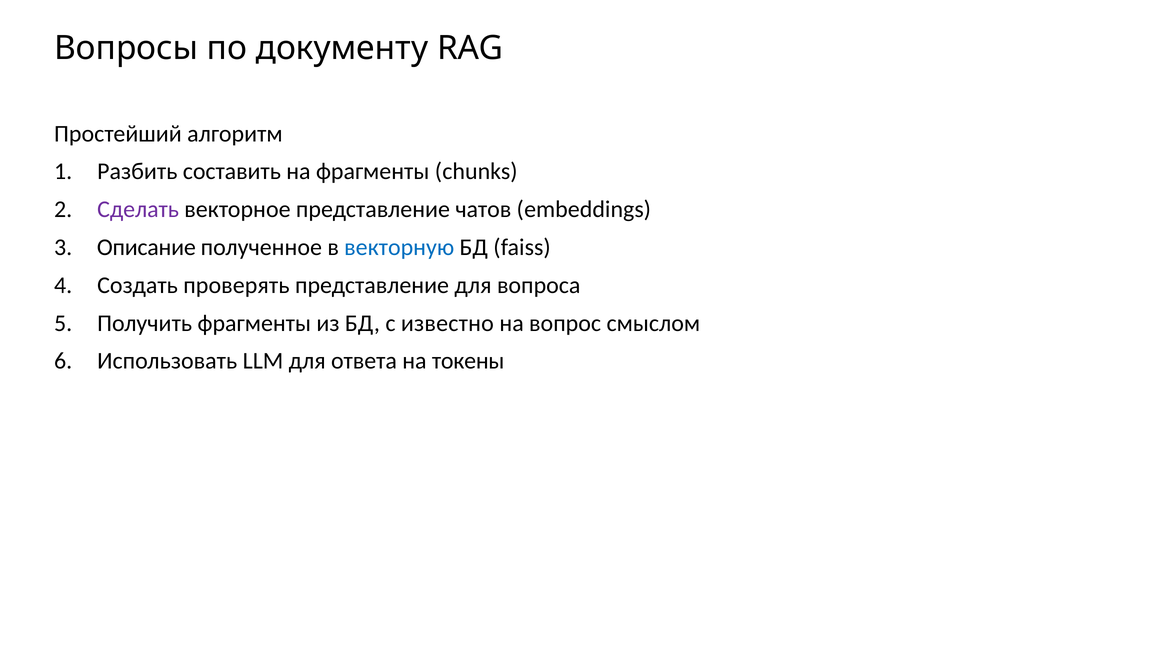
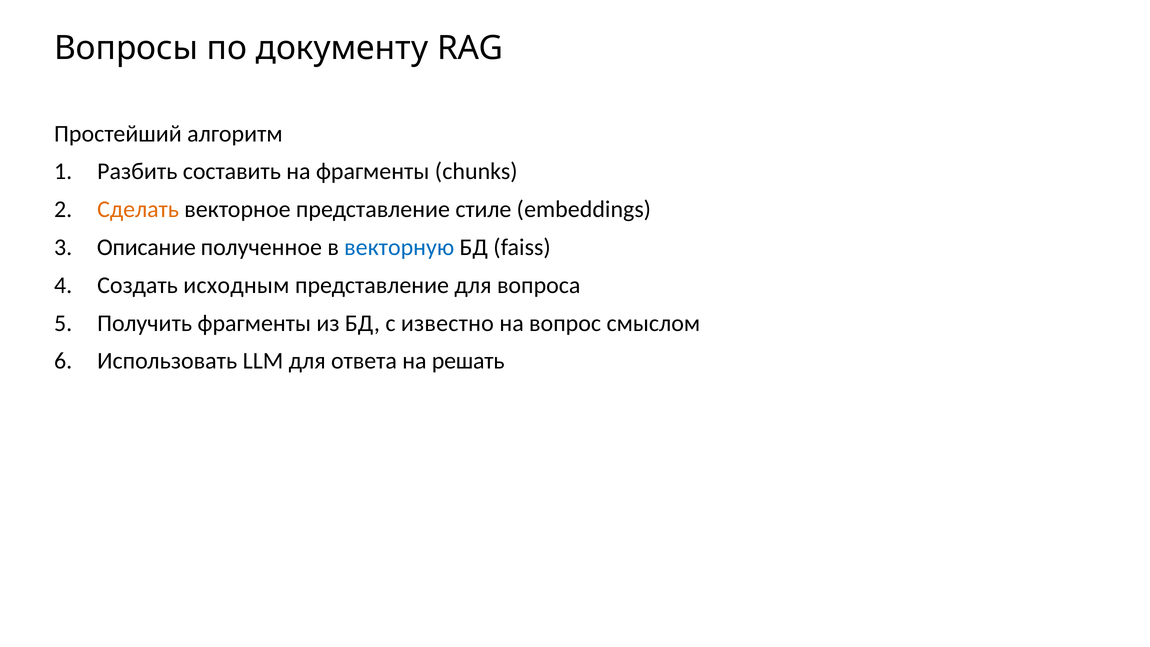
Сделать colour: purple -> orange (138, 209)
чатов: чатов -> стиле (483, 209)
проверять: проверять -> исходным (236, 285)
токены: токены -> решать (468, 361)
